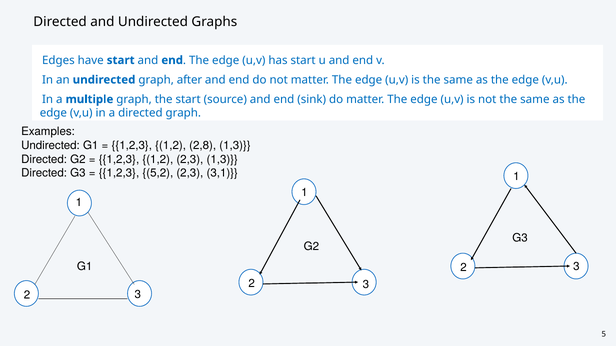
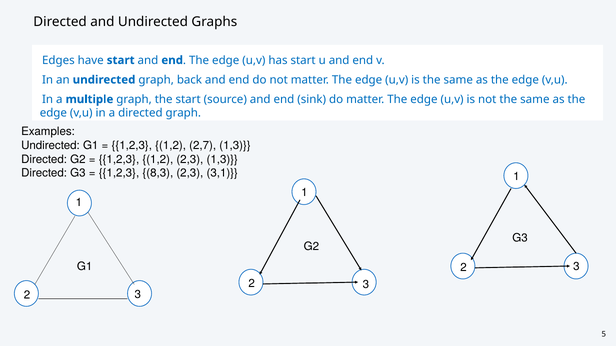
after: after -> back (189, 80)
2,8: 2,8 -> 2,7 (203, 146)
5,2: 5,2 -> 8,3 (158, 173)
